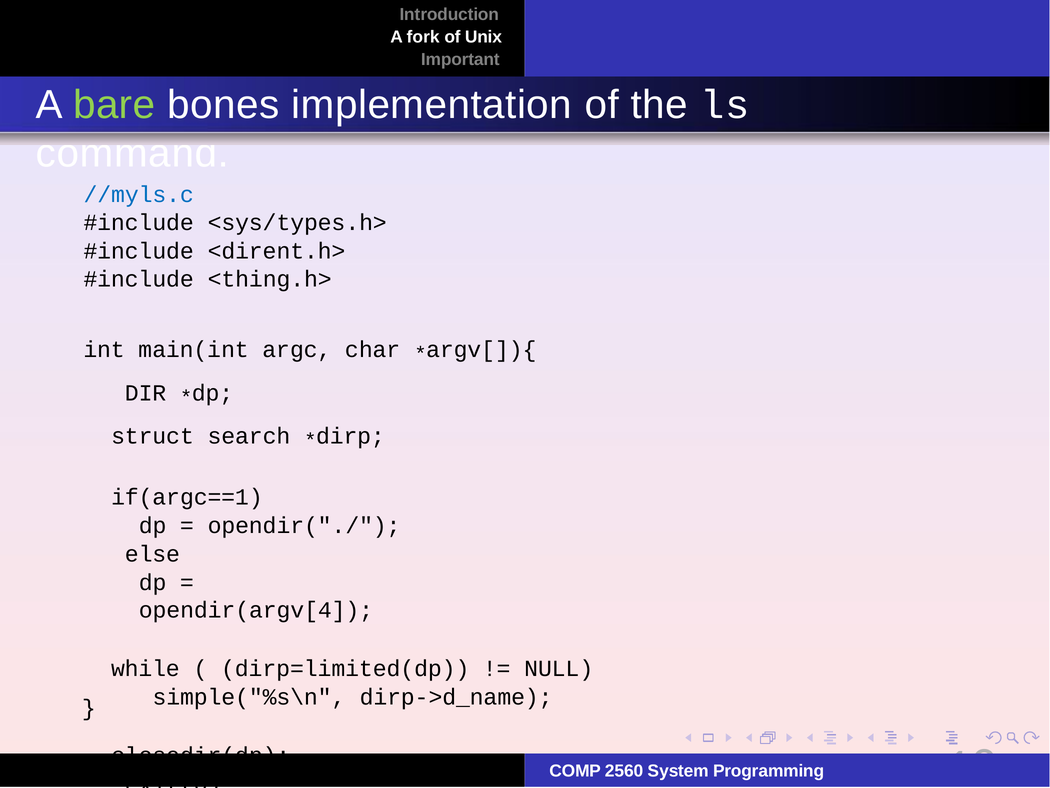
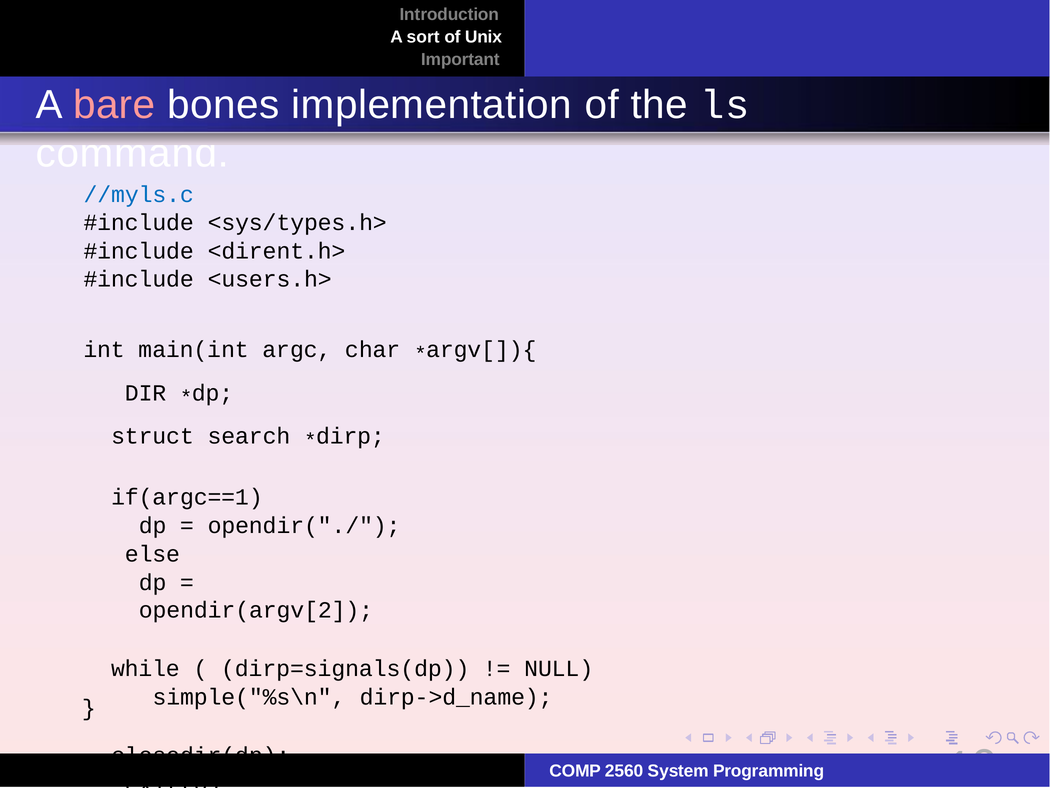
fork: fork -> sort (423, 37)
bare colour: light green -> pink (114, 105)
<thing.h>: <thing.h> -> <users.h> (270, 279)
opendir(argv[4: opendir(argv[4 -> opendir(argv[2 (256, 611)
dirp=limited(dp: dirp=limited(dp -> dirp=signals(dp (345, 669)
